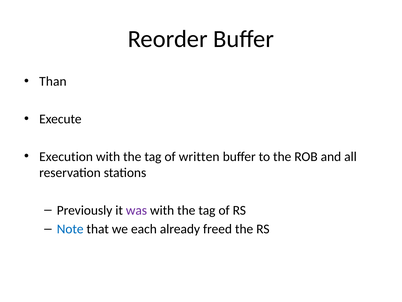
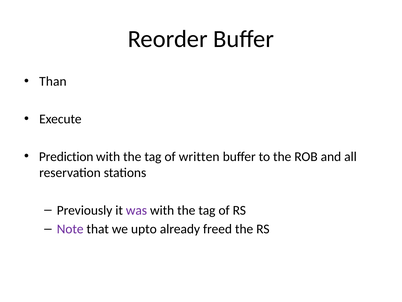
Execution: Execution -> Prediction (66, 156)
Note colour: blue -> purple (70, 229)
each: each -> upto (144, 229)
